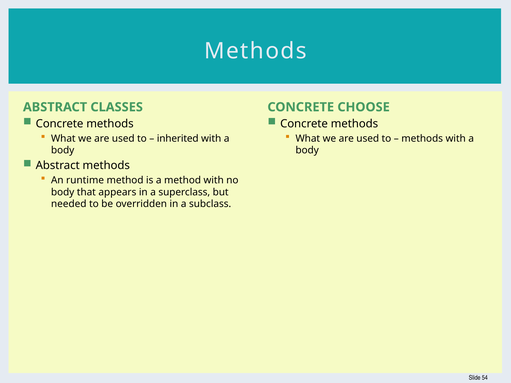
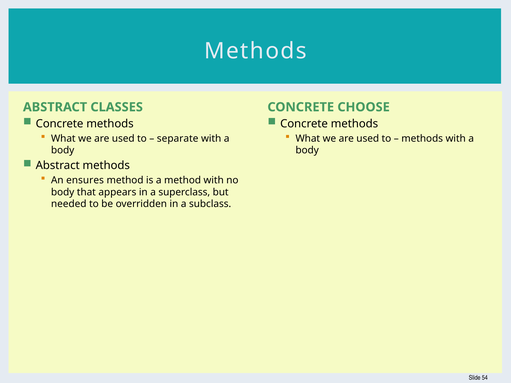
inherited: inherited -> separate (178, 138)
runtime: runtime -> ensures (85, 180)
